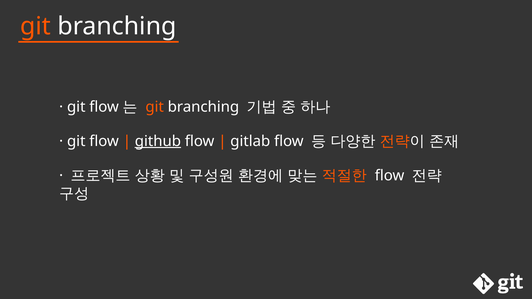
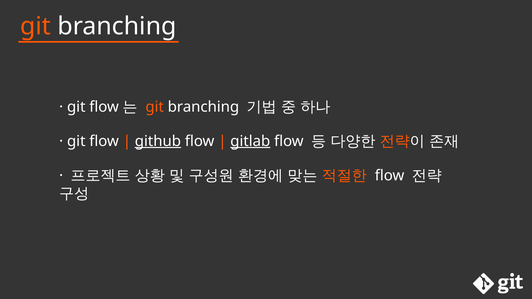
gitlab underline: none -> present (250, 141)
